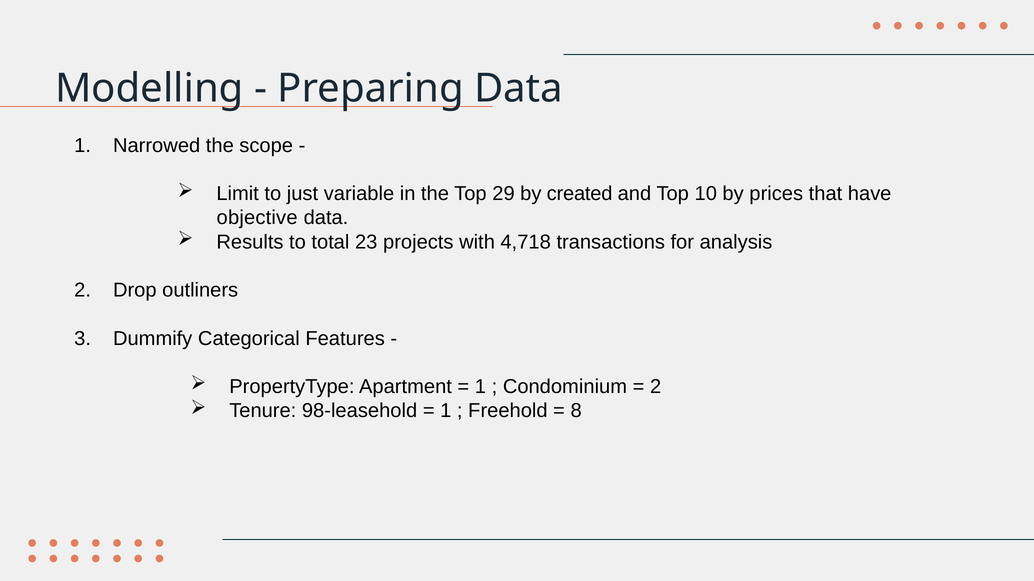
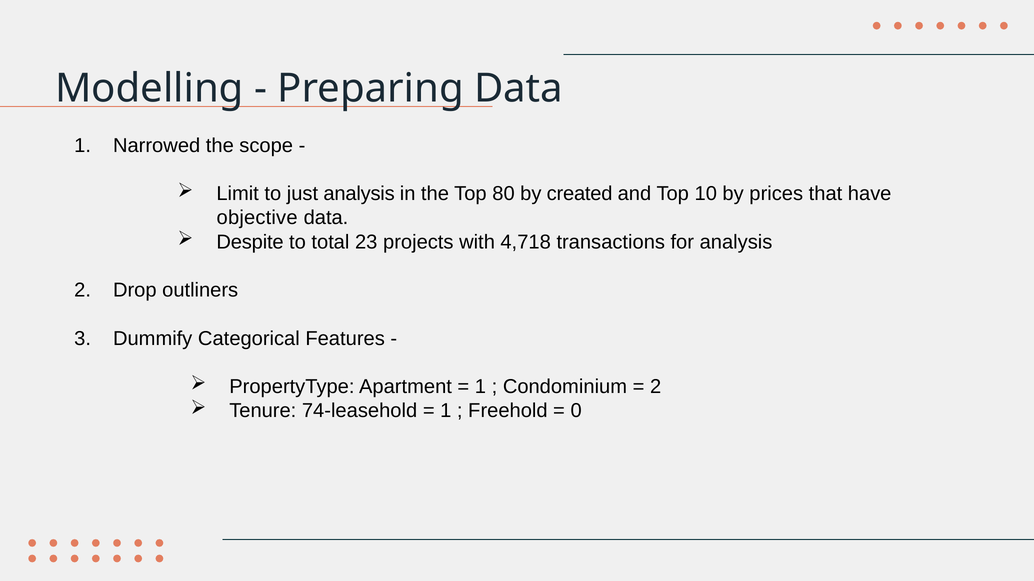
just variable: variable -> analysis (359, 194)
29: 29 -> 80 (504, 194)
Results: Results -> Despite (250, 242)
98-leasehold: 98-leasehold -> 74-leasehold (360, 411)
8: 8 -> 0 (576, 411)
